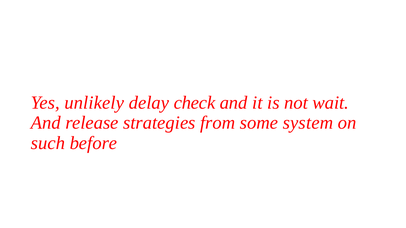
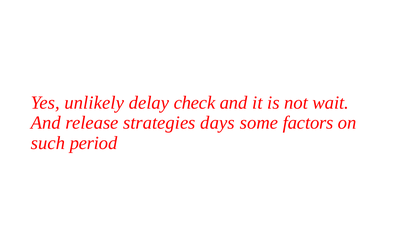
from: from -> days (218, 123)
system: system -> factors (308, 123)
before: before -> period (94, 143)
